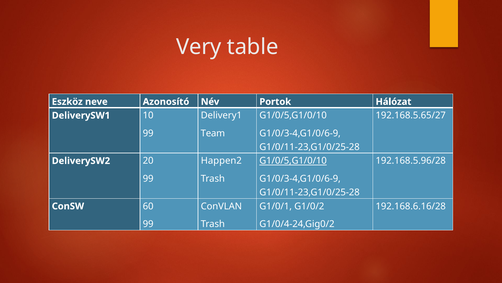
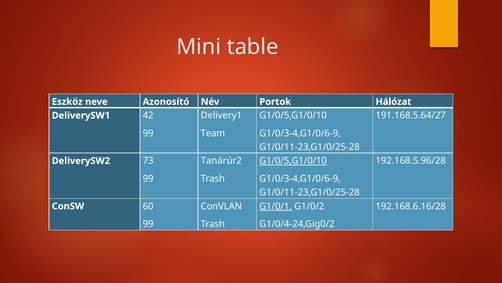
Very: Very -> Mini (199, 47)
192.168.5.65/27: 192.168.5.65/27 -> 191.168.5.64/27 (411, 115)
10: 10 -> 42 (148, 115)
Happen2: Happen2 -> Tanárúr2 (221, 161)
20: 20 -> 73 (148, 161)
G1/0/1 underline: none -> present (276, 206)
